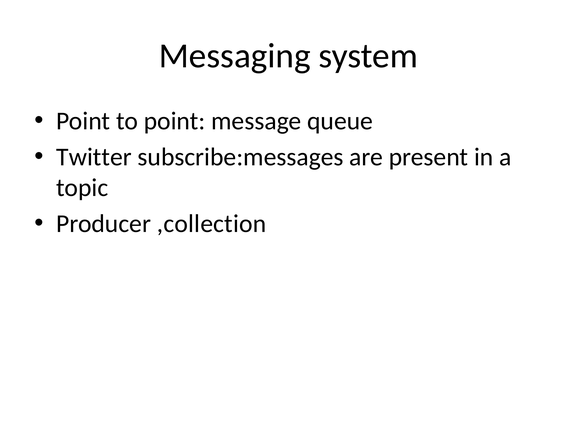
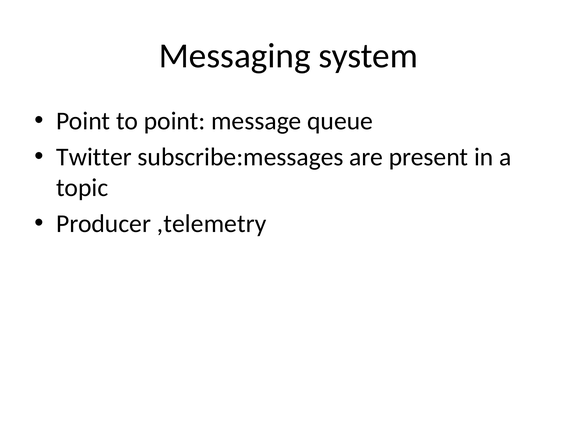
,collection: ,collection -> ,telemetry (212, 224)
